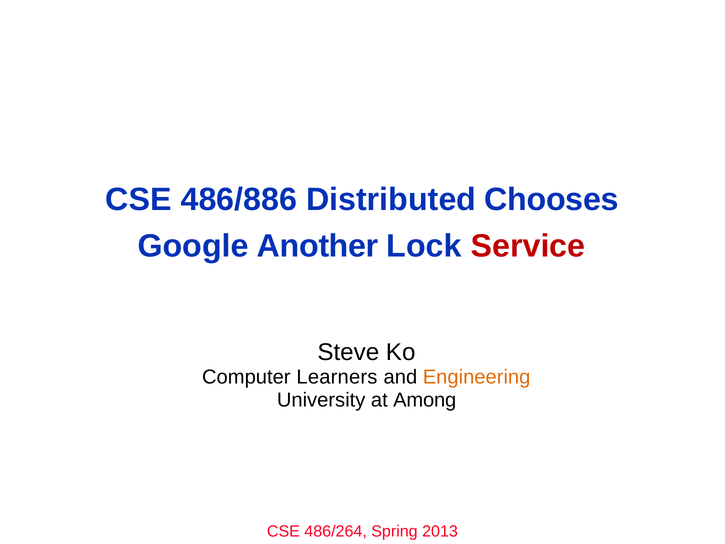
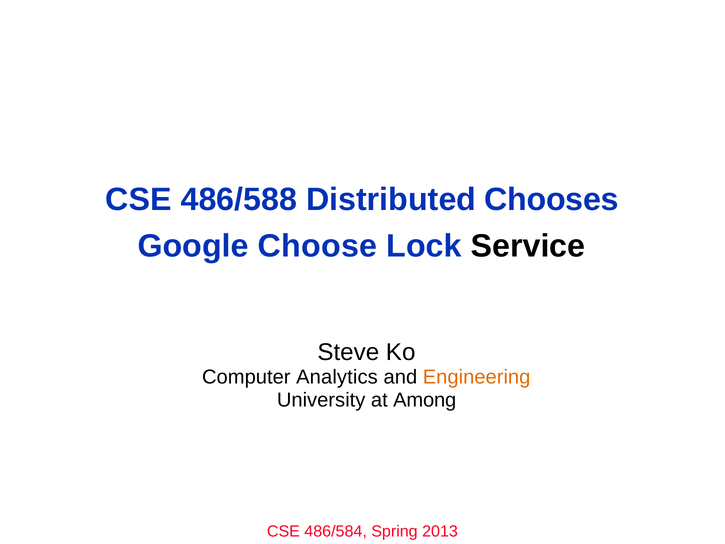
486/886: 486/886 -> 486/588 (239, 200)
Another: Another -> Choose (317, 246)
Service colour: red -> black (528, 246)
Learners: Learners -> Analytics (337, 377)
486/264: 486/264 -> 486/584 (336, 531)
